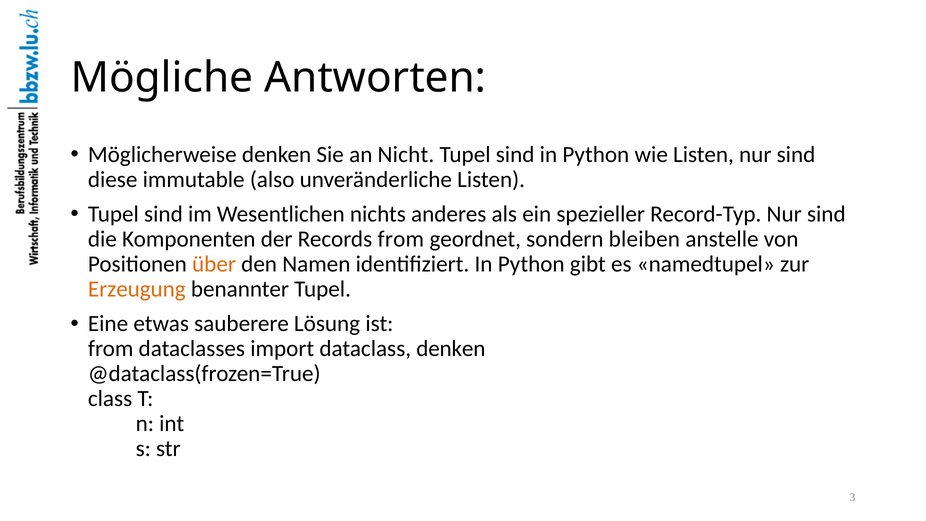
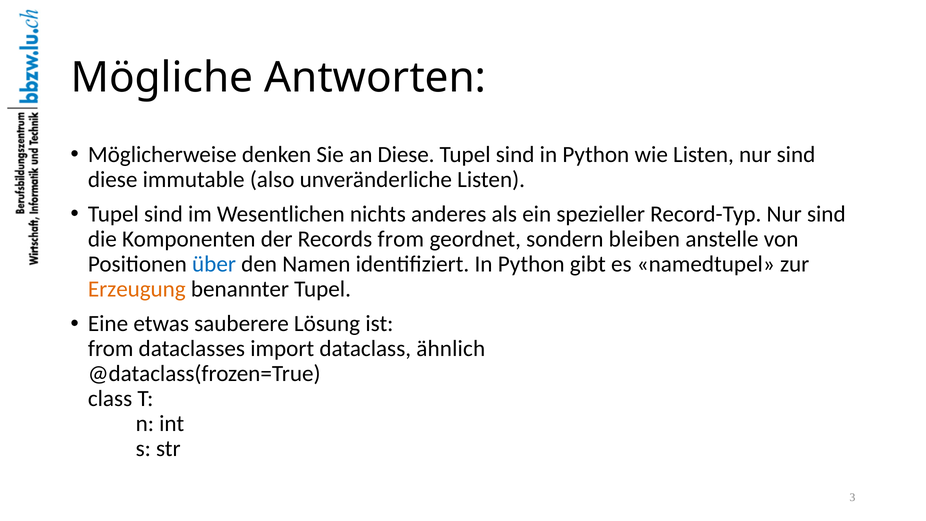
an Nicht: Nicht -> Diese (406, 154)
über colour: orange -> blue (214, 264)
dataclass denken: denken -> ähnlich (451, 349)
